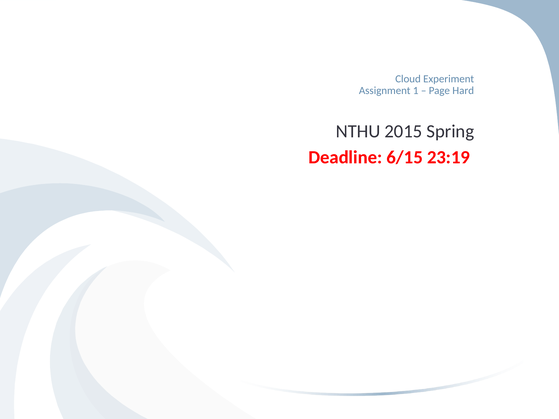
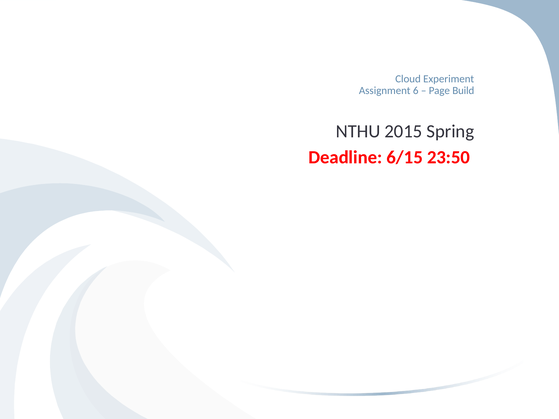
1: 1 -> 6 (416, 91)
Hard: Hard -> Build (463, 91)
23:19: 23:19 -> 23:50 (448, 158)
